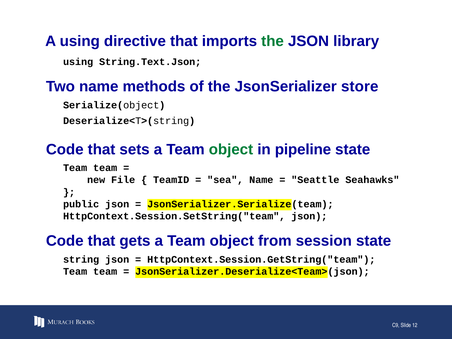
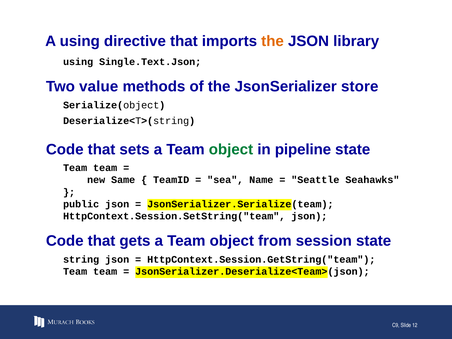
the colour: green -> orange (273, 41)
String.Text.Json: String.Text.Json -> Single.Text.Json (150, 62)
Two name: name -> value (99, 87)
File: File -> Same (123, 180)
